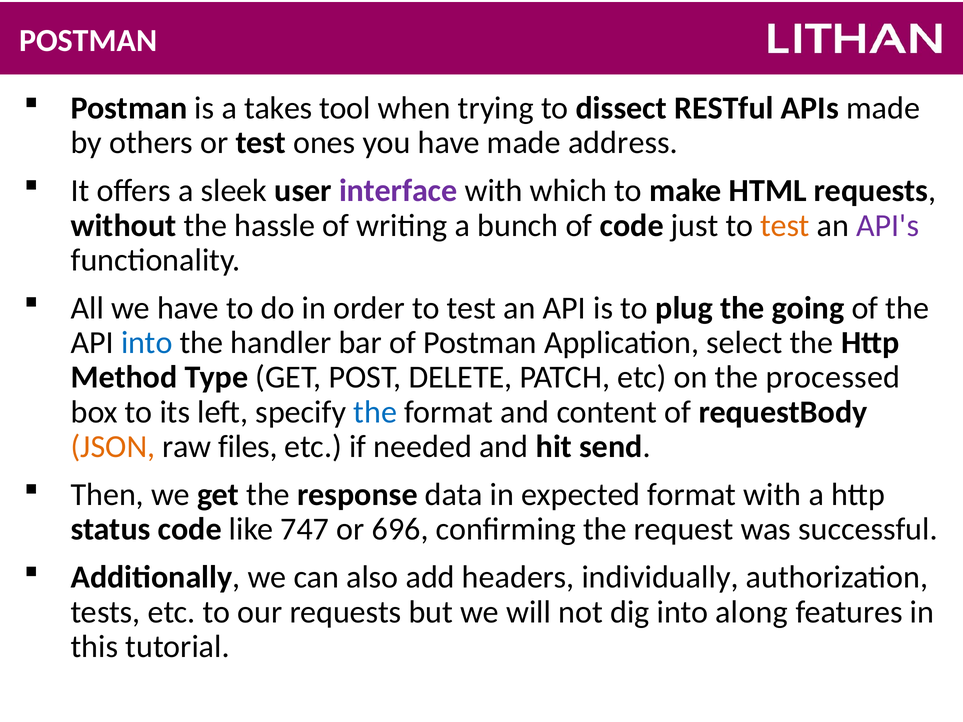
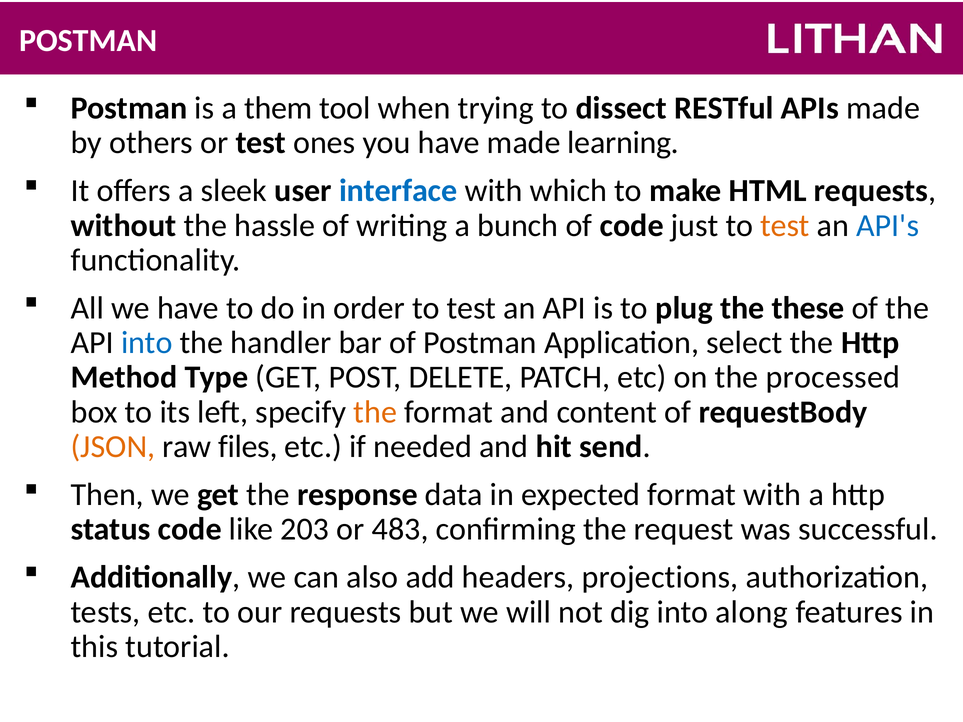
takes: takes -> them (278, 108)
address: address -> learning (623, 143)
interface colour: purple -> blue (398, 191)
API's colour: purple -> blue (888, 226)
going: going -> these (808, 308)
the colour: blue -> orange (375, 412)
747: 747 -> 203 (305, 530)
696: 696 -> 483 (400, 530)
individually: individually -> projections (660, 578)
